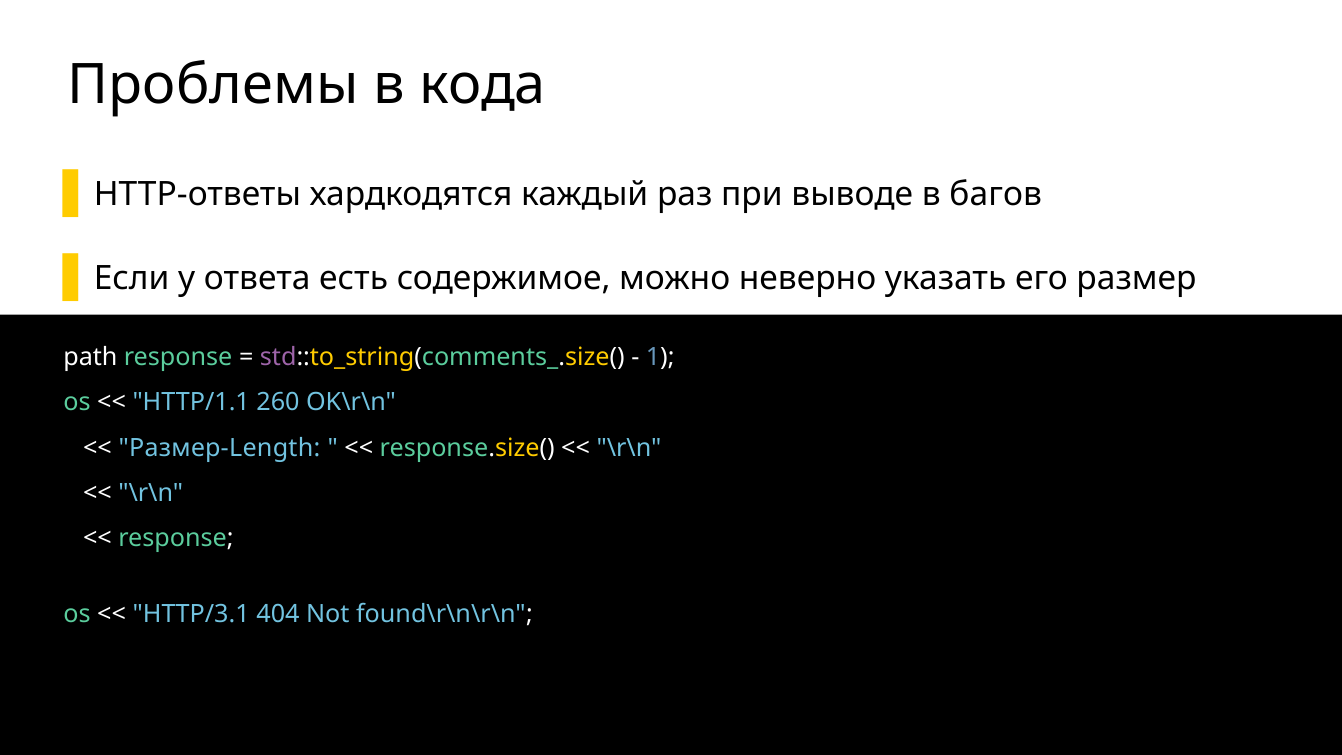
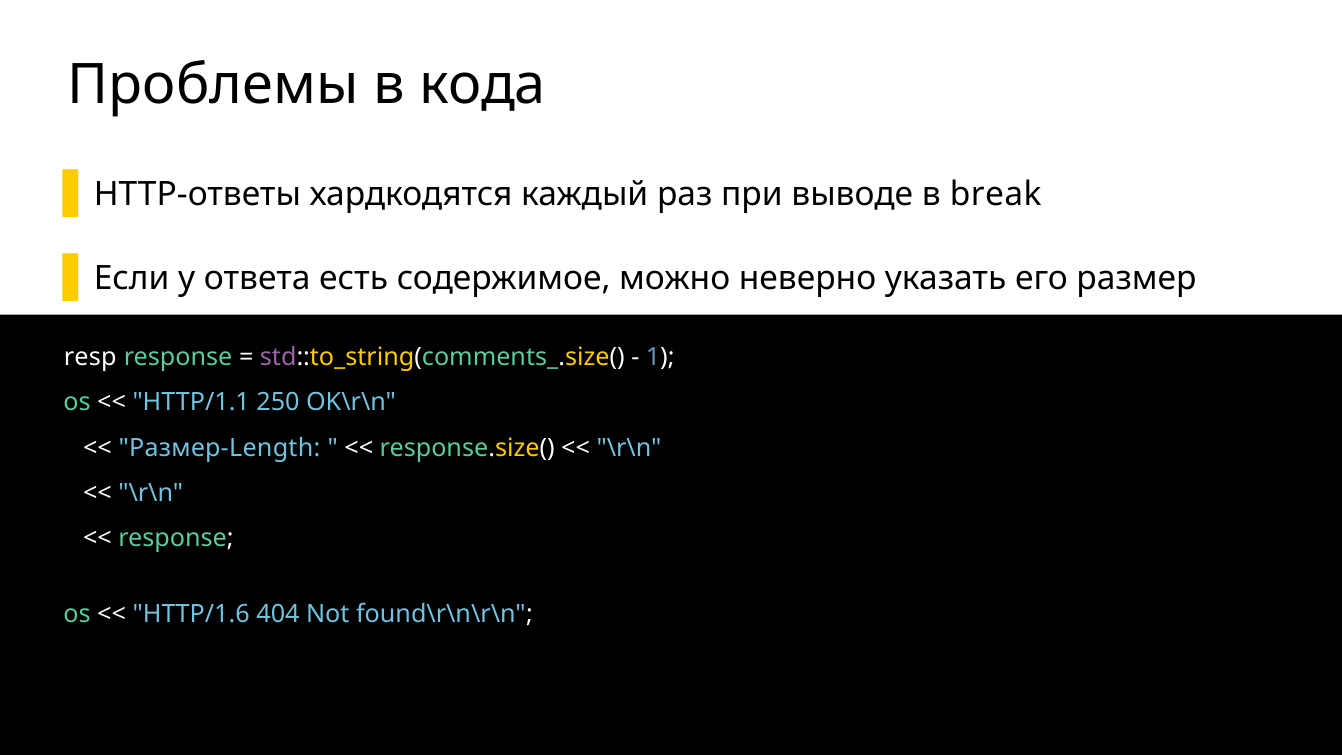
багов: багов -> break (996, 194)
path: path -> resp (90, 357)
260: 260 -> 250 (278, 402)
HTTP/3.1: HTTP/3.1 -> HTTP/1.6 (191, 614)
